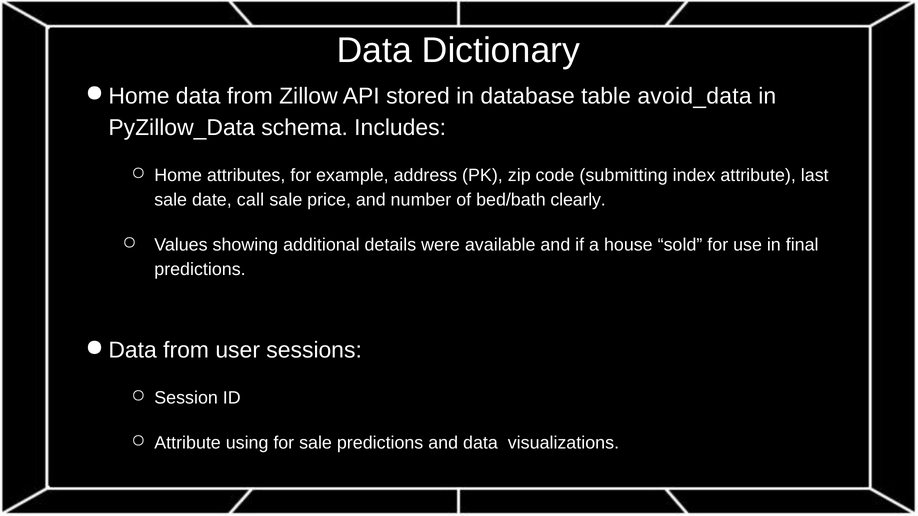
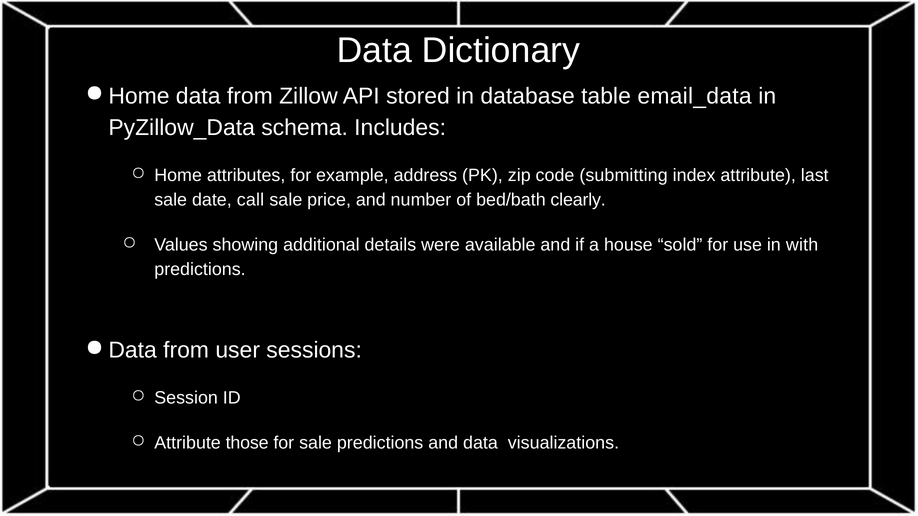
avoid_data: avoid_data -> email_data (695, 96)
final: final -> with (802, 245)
using: using -> those (247, 443)
